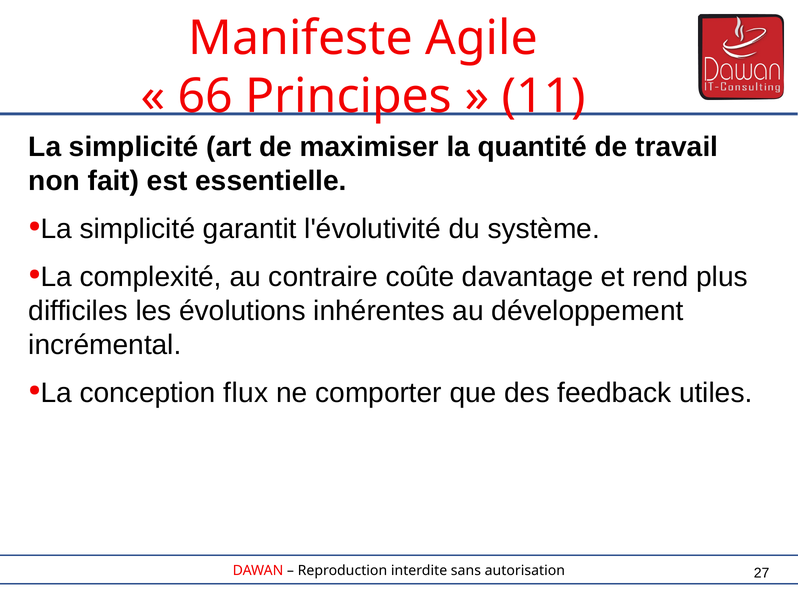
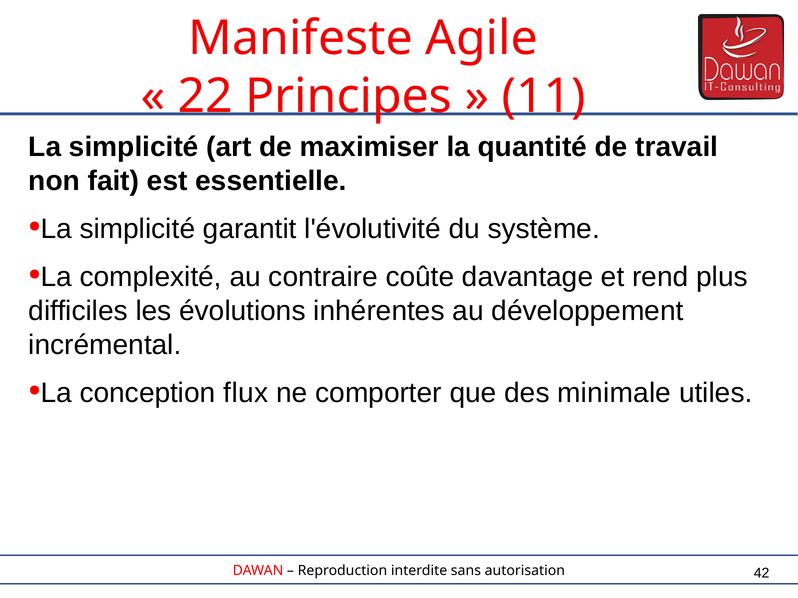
66: 66 -> 22 (205, 96)
feedback: feedback -> minimale (614, 393)
27: 27 -> 42 (762, 574)
